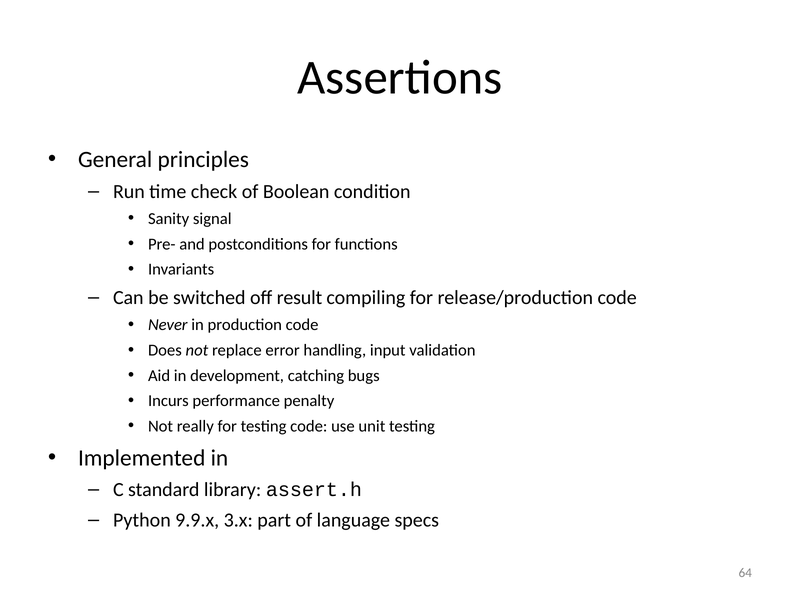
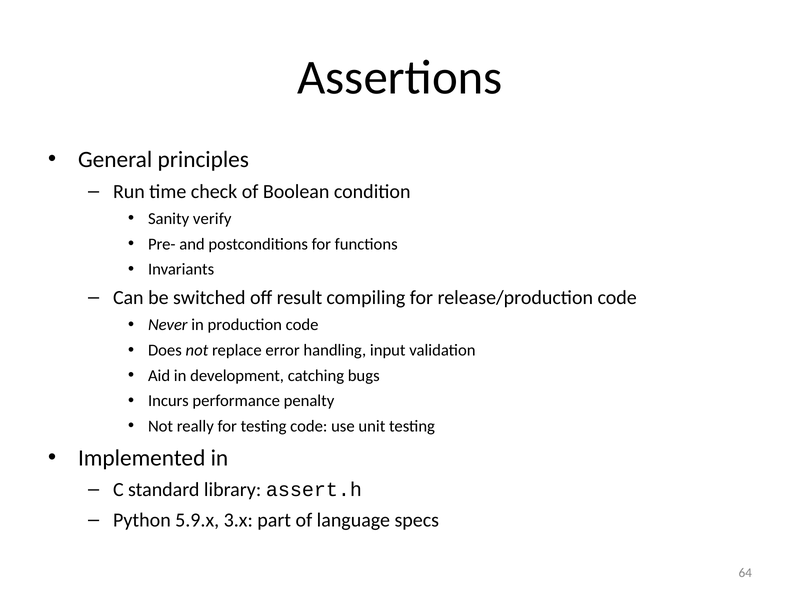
signal: signal -> verify (212, 219)
9.9.x: 9.9.x -> 5.9.x (197, 520)
